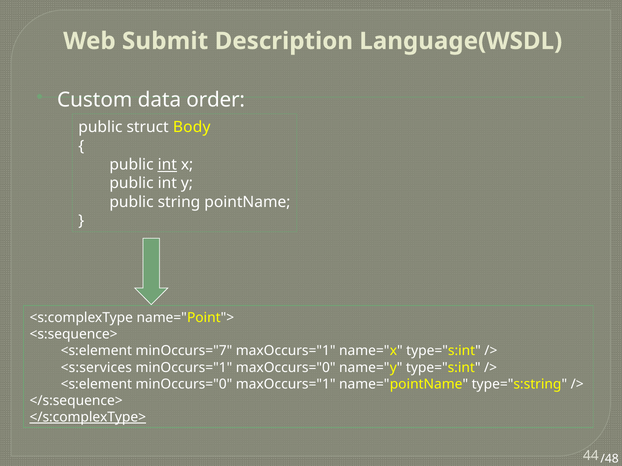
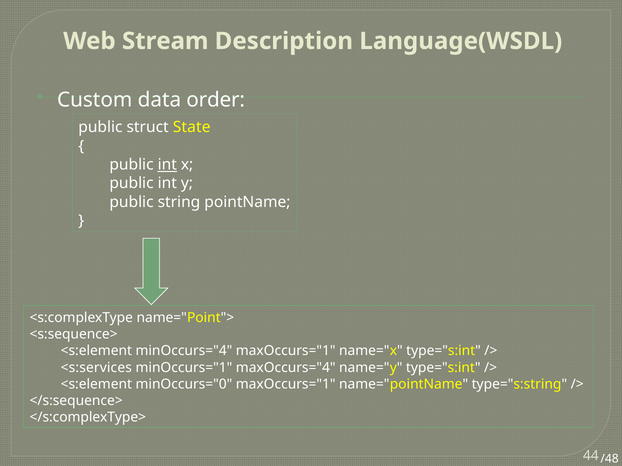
Submit: Submit -> Stream (165, 41)
Body: Body -> State (192, 127)
minOccurs="7: minOccurs="7 -> minOccurs="4 (184, 351)
maxOccurs="0: maxOccurs="0 -> maxOccurs="4 (286, 368)
</s:complexType> underline: present -> none (88, 418)
